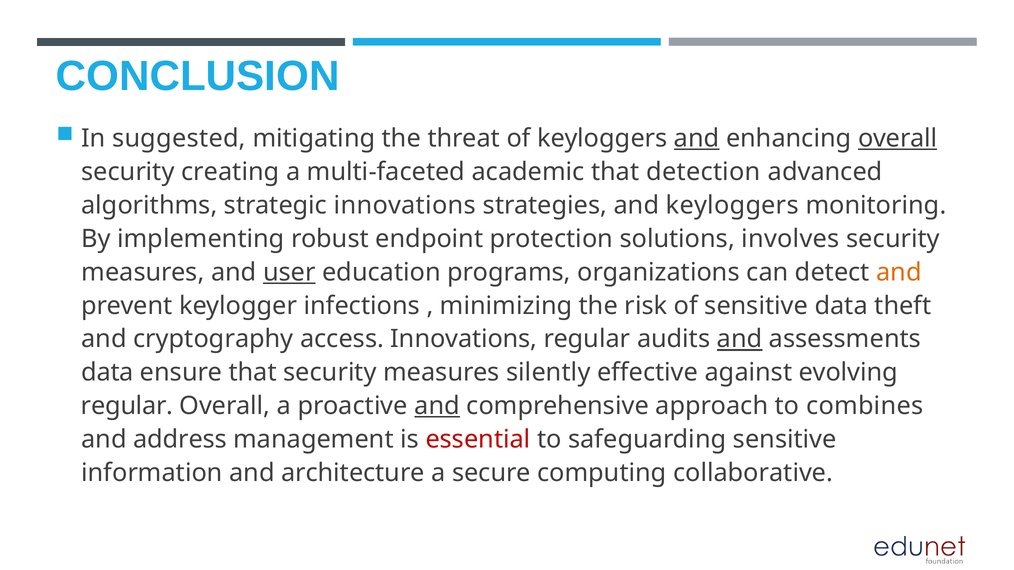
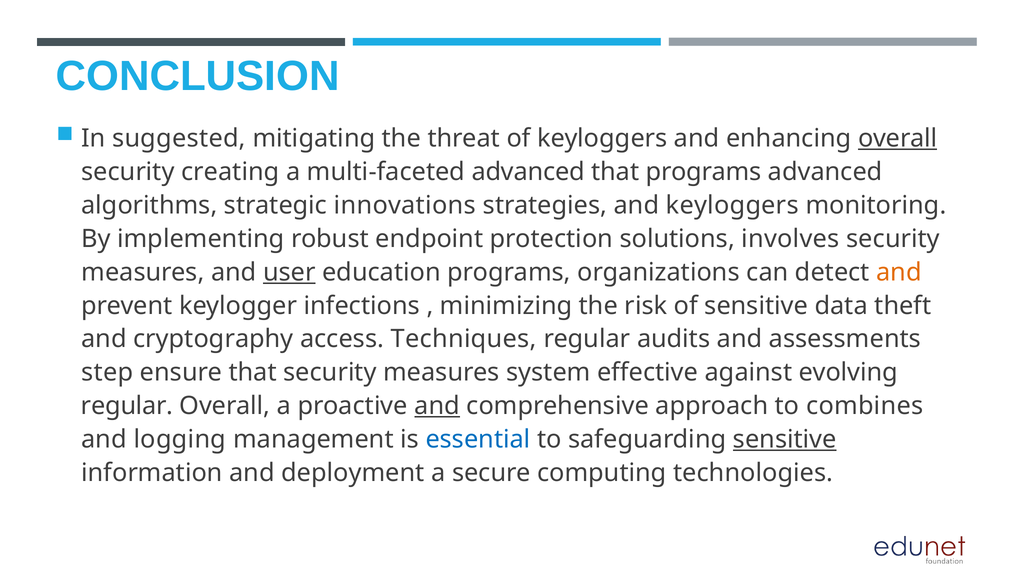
and underline: present -> none (697, 139)
multi-faceted academic: academic -> advanced (528, 172)
that detection: detection -> programs (704, 172)
access Innovations: Innovations -> Techniques (464, 339)
and underline: present -> none (740, 339)
data: data -> step (107, 373)
silently: silently -> system (548, 373)
address: address -> logging (180, 440)
essential colour: red -> blue (478, 440)
sensitive underline: none -> present (785, 440)
architecture: architecture -> deployment (353, 473)
collaborative: collaborative -> technologies (753, 473)
